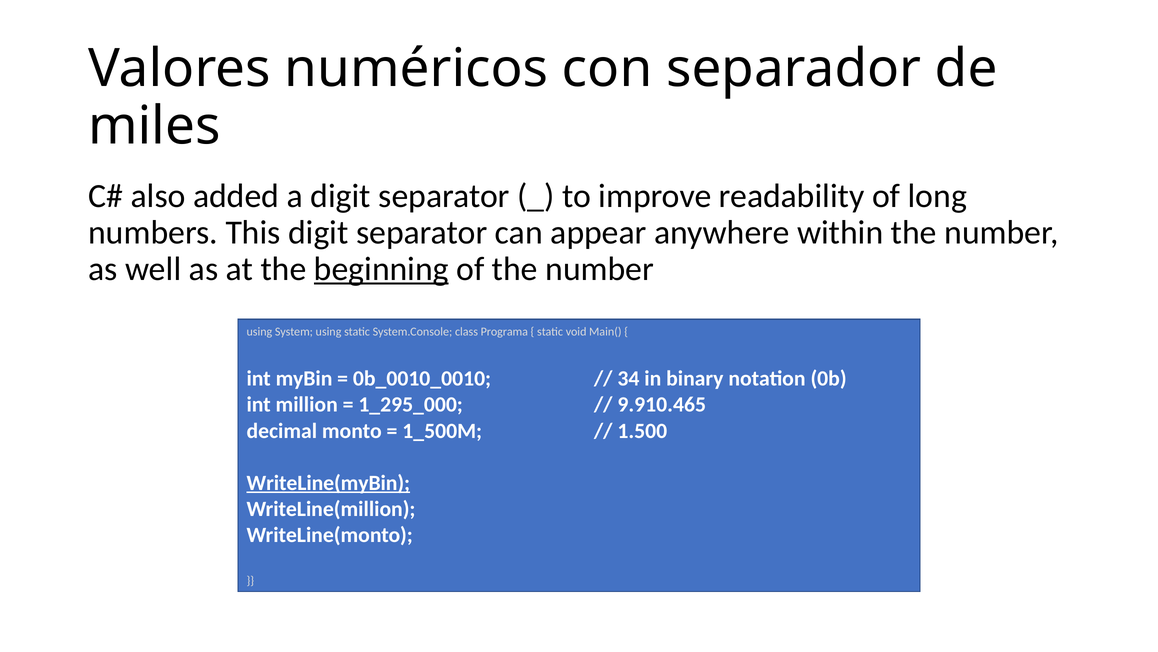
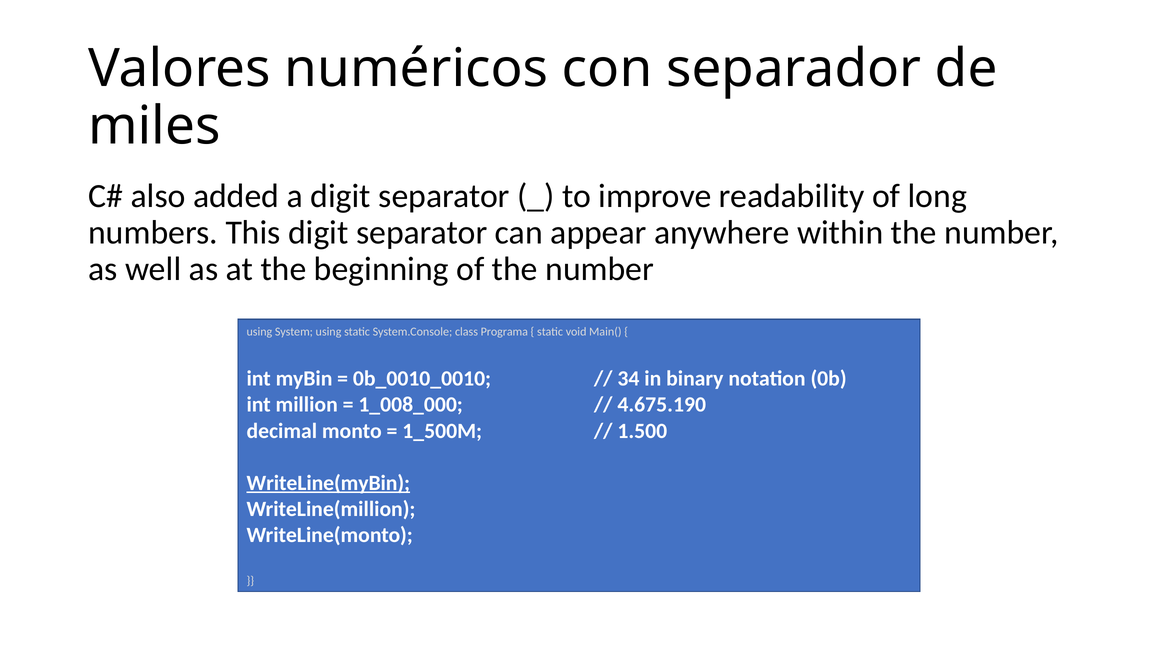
beginning underline: present -> none (381, 269)
1_295_000: 1_295_000 -> 1_008_000 (411, 404)
9.910.465: 9.910.465 -> 4.675.190 (662, 404)
